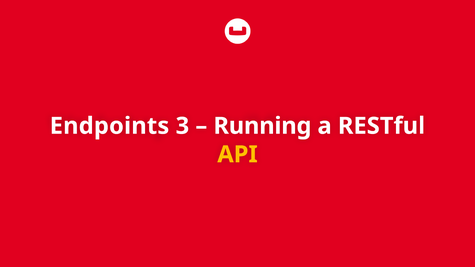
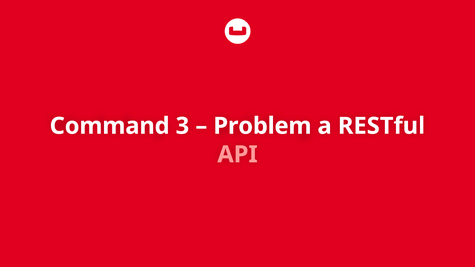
Endpoints: Endpoints -> Command (110, 126)
Running: Running -> Problem (262, 126)
API colour: yellow -> pink (237, 155)
